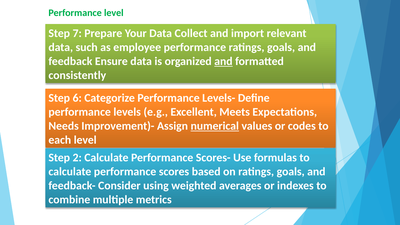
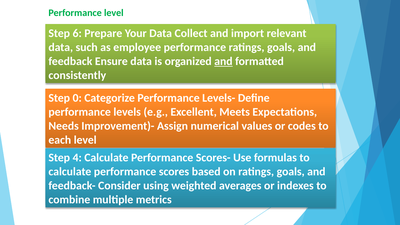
7: 7 -> 6 (77, 33)
6: 6 -> 0 (77, 98)
numerical underline: present -> none (215, 126)
2: 2 -> 4 (77, 158)
